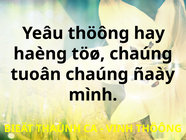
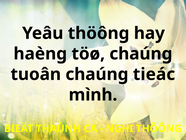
ñaày: ñaày -> tieác (154, 74)
VINH: VINH -> NGHI (120, 128)
